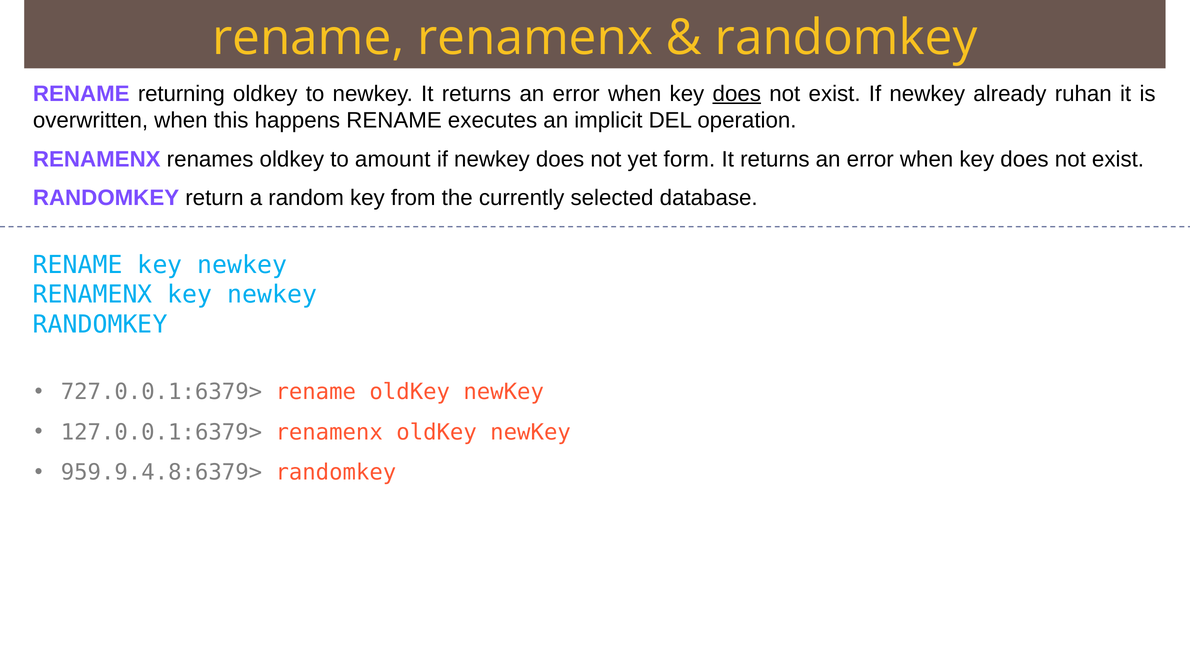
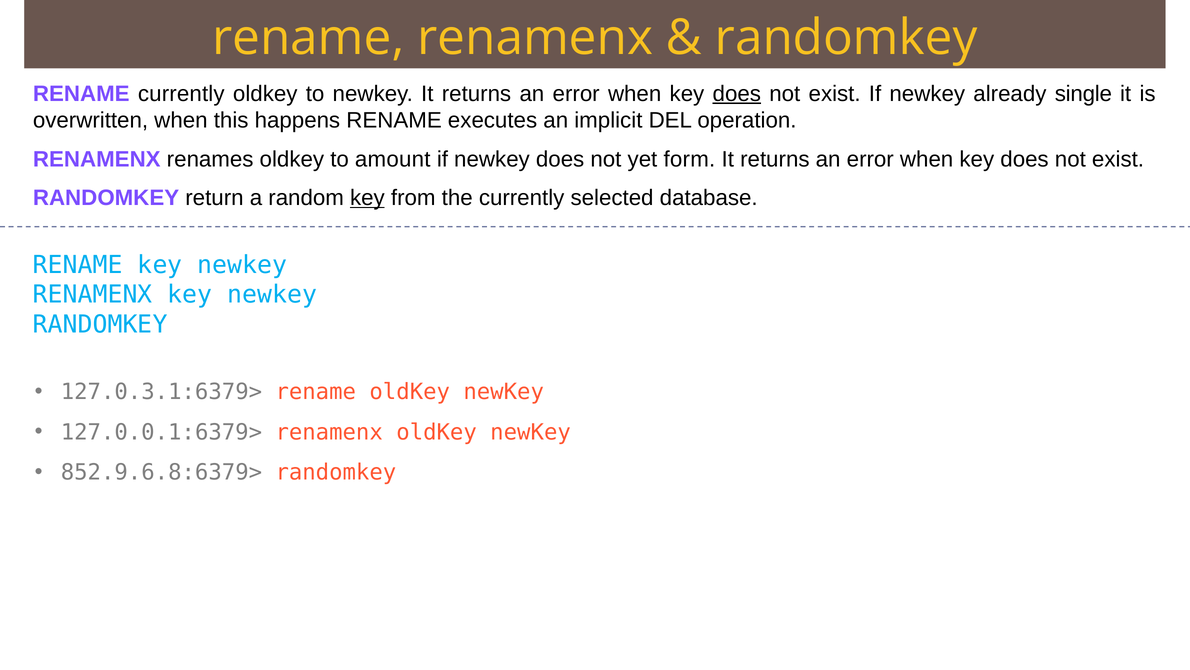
RENAME returning: returning -> currently (181, 94)
ruhan: ruhan -> single (1083, 94)
key underline: none -> present (367, 198)
727.0.0.1:6379>: 727.0.0.1:6379> -> 127.0.3.1:6379> (161, 392)
959.9.4.8:6379>: 959.9.4.8:6379> -> 852.9.6.8:6379> (161, 472)
